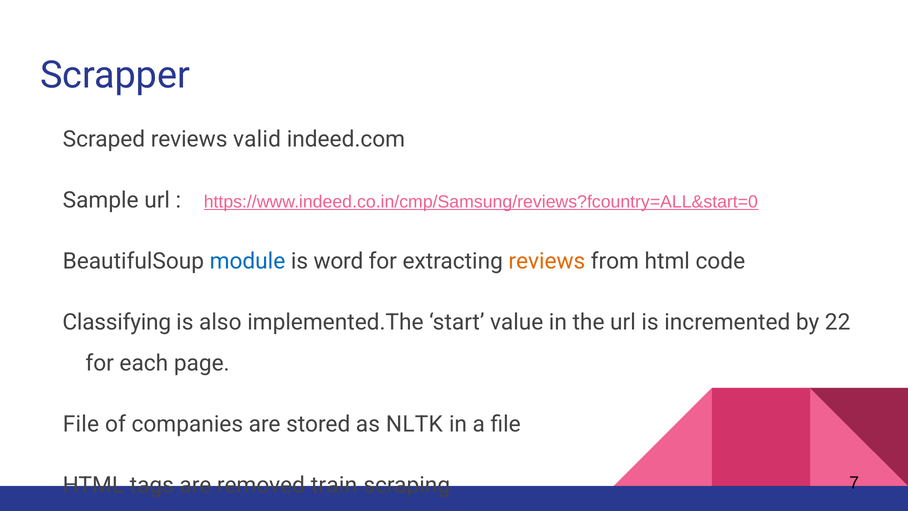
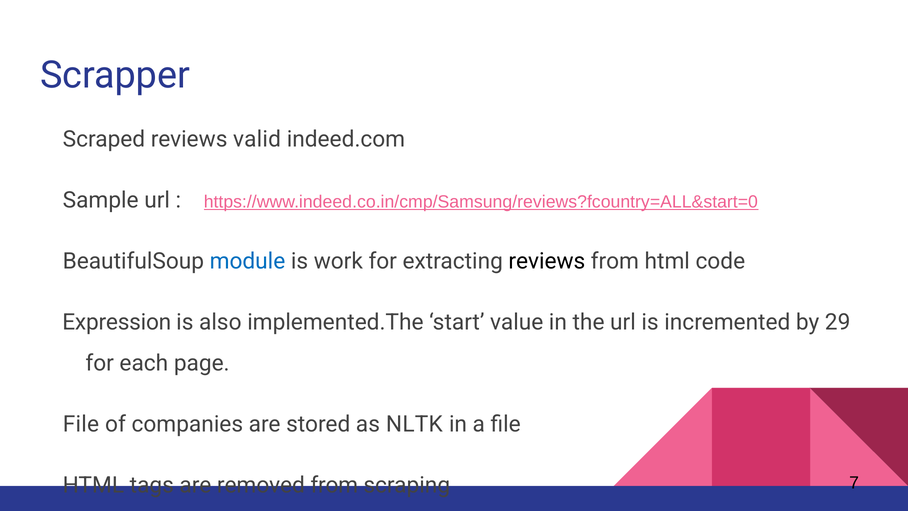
word: word -> work (338, 261)
reviews colour: orange -> black (547, 261)
Classifying: Classifying -> Expression (117, 322)
22: 22 -> 29 (838, 322)
removed train: train -> from (334, 485)
